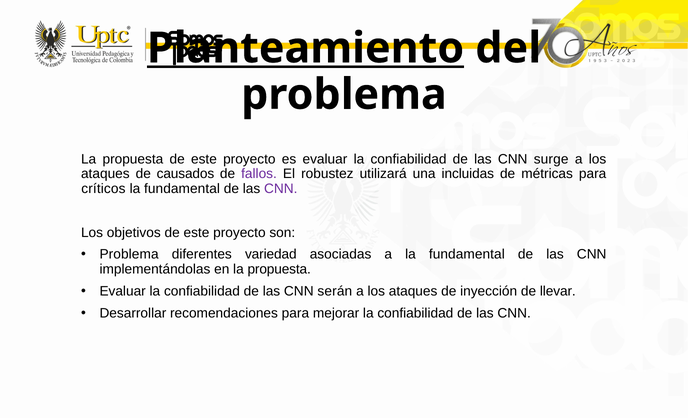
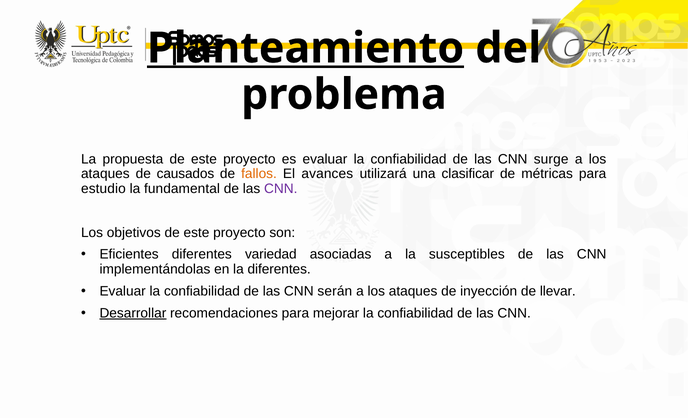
fallos colour: purple -> orange (259, 174)
robustez: robustez -> avances (327, 174)
incluidas: incluidas -> clasificar (468, 174)
críticos: críticos -> estudio (103, 189)
Problema: Problema -> Eficientes (129, 254)
a la fundamental: fundamental -> susceptibles (467, 254)
en la propuesta: propuesta -> diferentes (279, 269)
Desarrollar underline: none -> present (133, 313)
